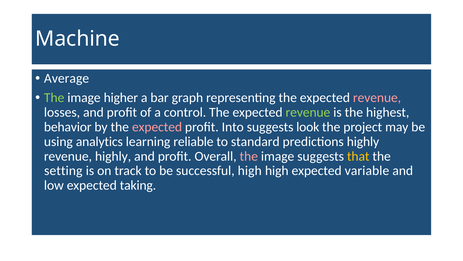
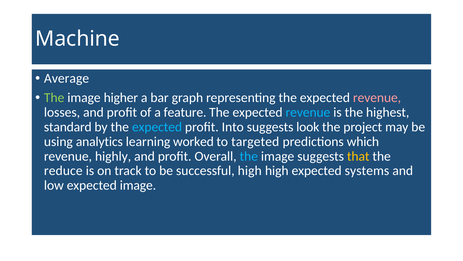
control: control -> feature (185, 112)
revenue colour: light green -> light blue (308, 112)
behavior: behavior -> standard (68, 127)
expected colour: pink -> light blue (157, 127)
reliable: reliable -> worked (193, 141)
standard: standard -> targeted (255, 141)
predictions highly: highly -> which (363, 141)
the colour: pink -> light blue (249, 156)
setting: setting -> reduce (63, 170)
variable: variable -> systems (367, 170)
expected taking: taking -> image (138, 185)
